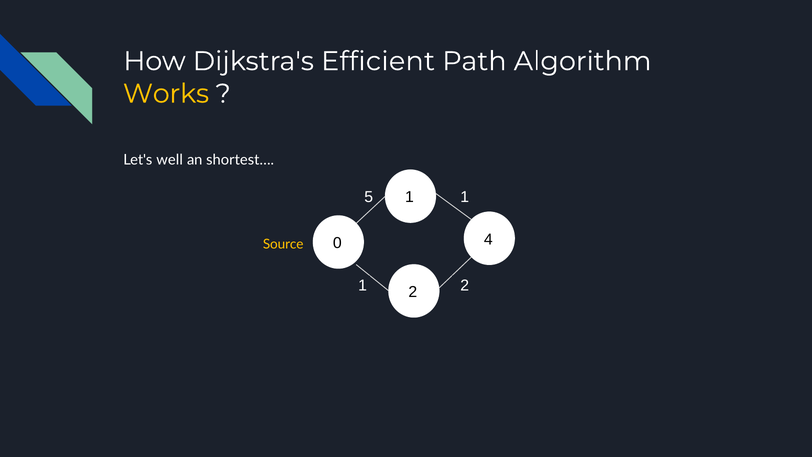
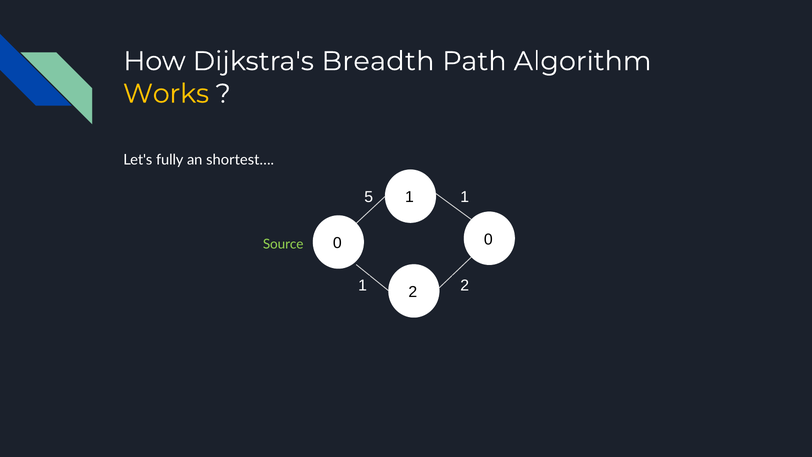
Efficient: Efficient -> Breadth (378, 61)
well: well -> fully (170, 160)
0 4: 4 -> 0 (488, 239)
Source colour: yellow -> light green (283, 244)
